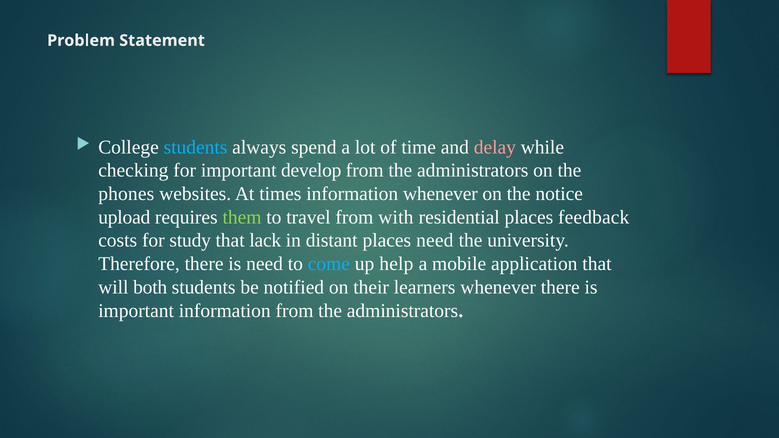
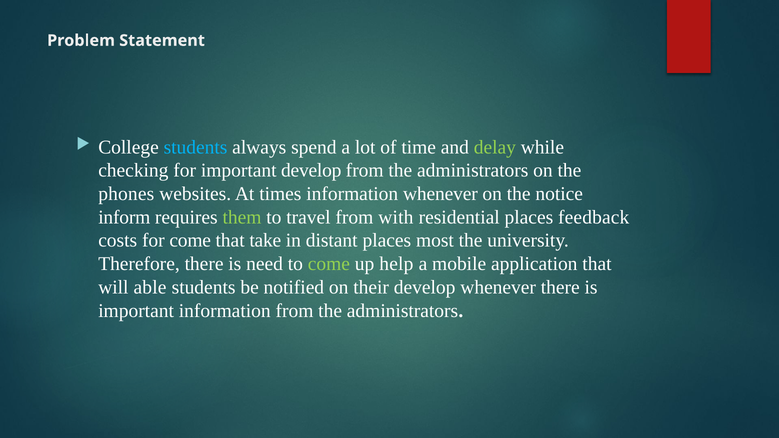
delay colour: pink -> light green (495, 147)
upload: upload -> inform (124, 217)
for study: study -> come (190, 241)
lack: lack -> take (265, 241)
places need: need -> most (435, 241)
come colour: light blue -> light green (329, 264)
both: both -> able (150, 287)
their learners: learners -> develop (425, 287)
